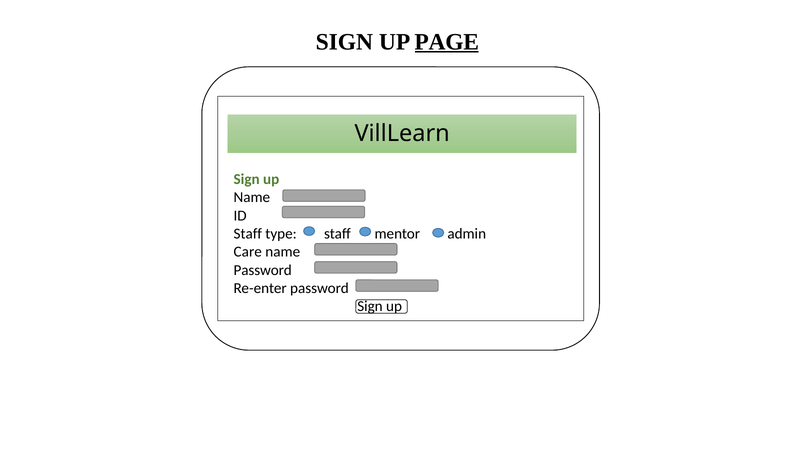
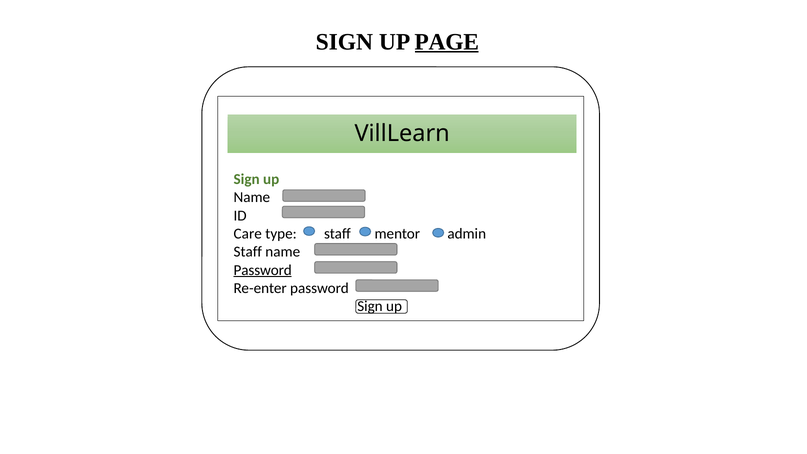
Staff: Staff -> Care (248, 234)
Care: Care -> Staff (248, 252)
Password underline: none -> present (263, 270)
